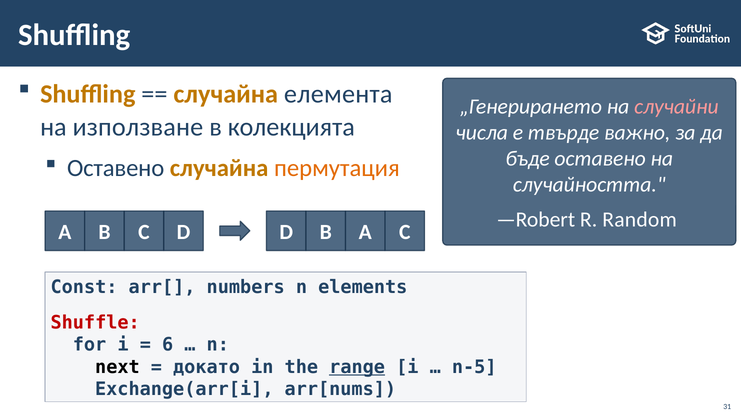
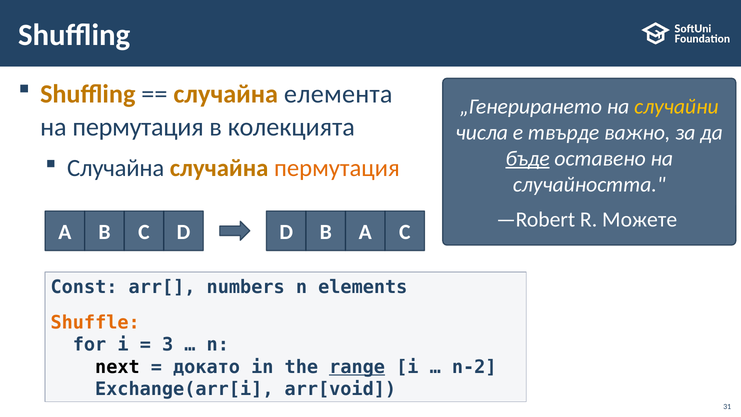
случайни colour: pink -> yellow (676, 107)
на използване: използване -> пермутация (138, 127)
бъде underline: none -> present (528, 158)
Оставено: Оставено -> Случайна (116, 168)
Random: Random -> Можете (640, 220)
Shuffle colour: red -> orange (95, 322)
6: 6 -> 3 (168, 344)
n-5: n-5 -> n-2 (474, 367)
arr[nums: arr[nums -> arr[void (340, 389)
